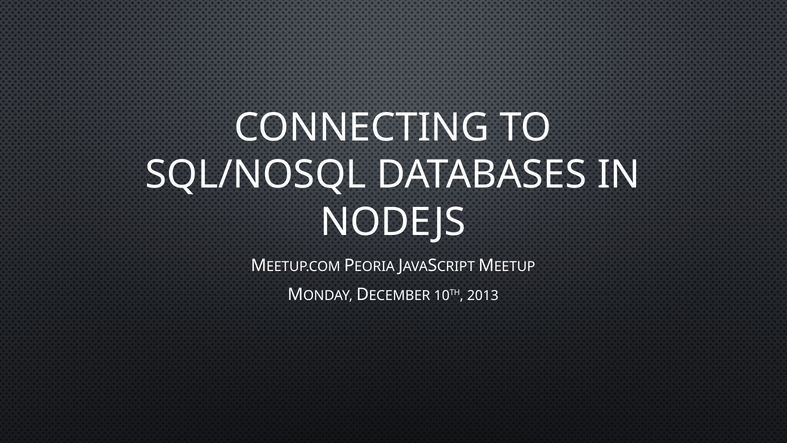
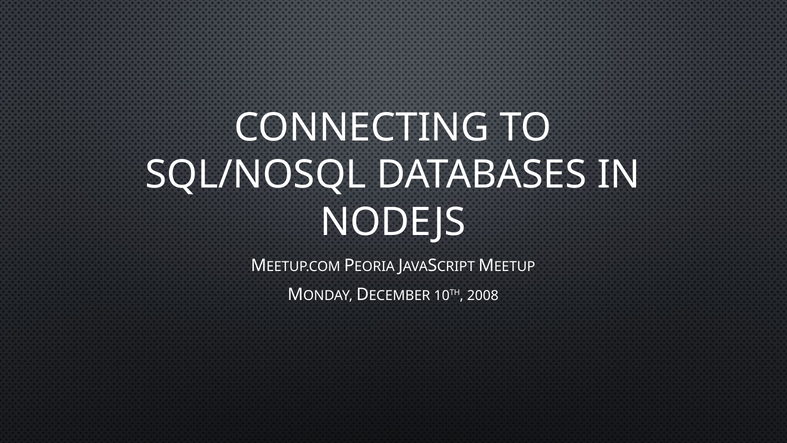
2013: 2013 -> 2008 (483, 295)
